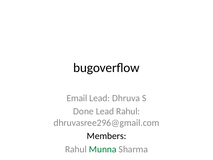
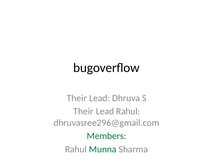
Email: Email -> Their (77, 98)
Done: Done -> Their (83, 111)
Members colour: black -> green (106, 136)
